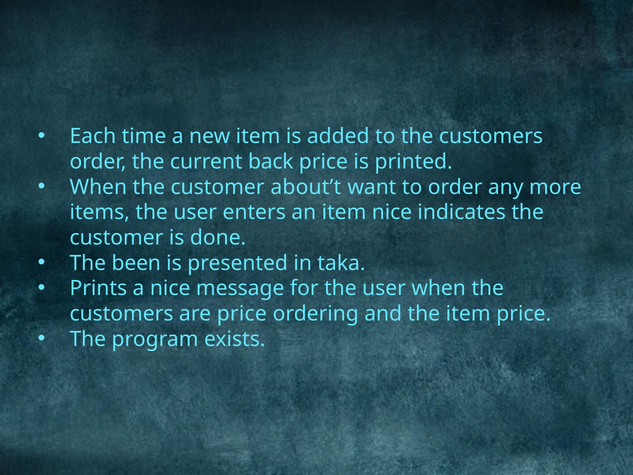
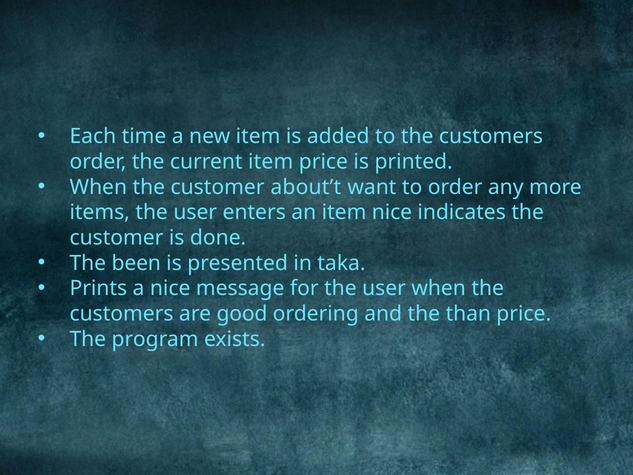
current back: back -> item (271, 162)
are price: price -> good (242, 314)
the item: item -> than (468, 314)
